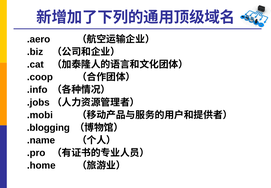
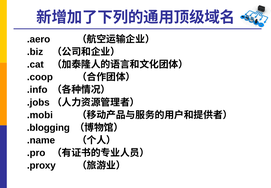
.home: .home -> .proxy (41, 165)
